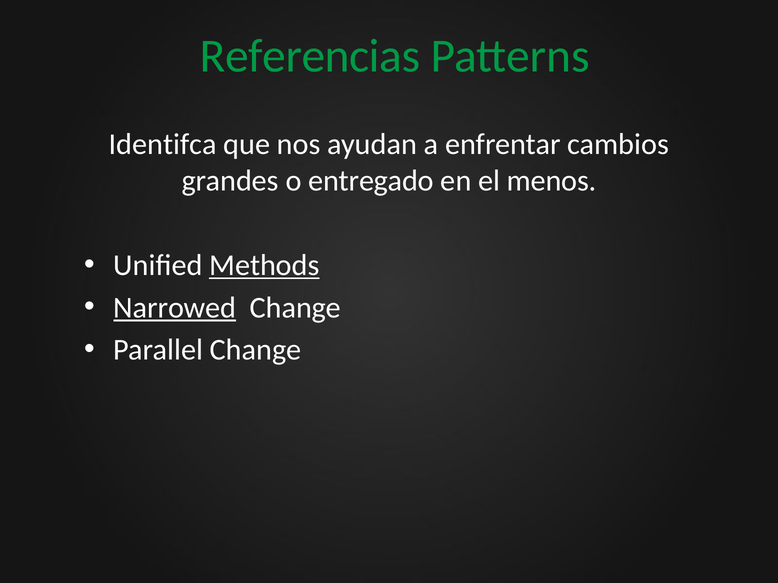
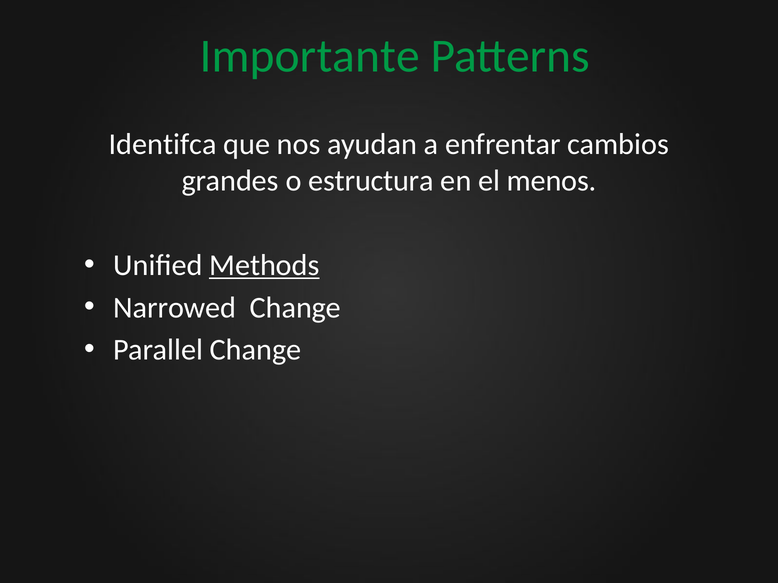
Referencias: Referencias -> Importante (310, 56)
entregado: entregado -> estructura (371, 181)
Narrowed underline: present -> none (175, 308)
